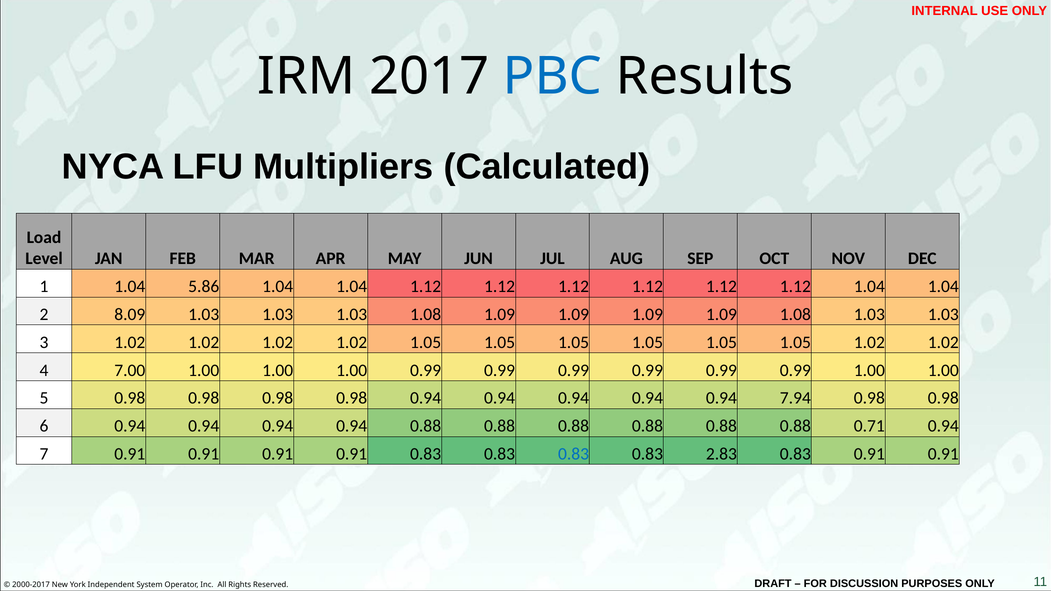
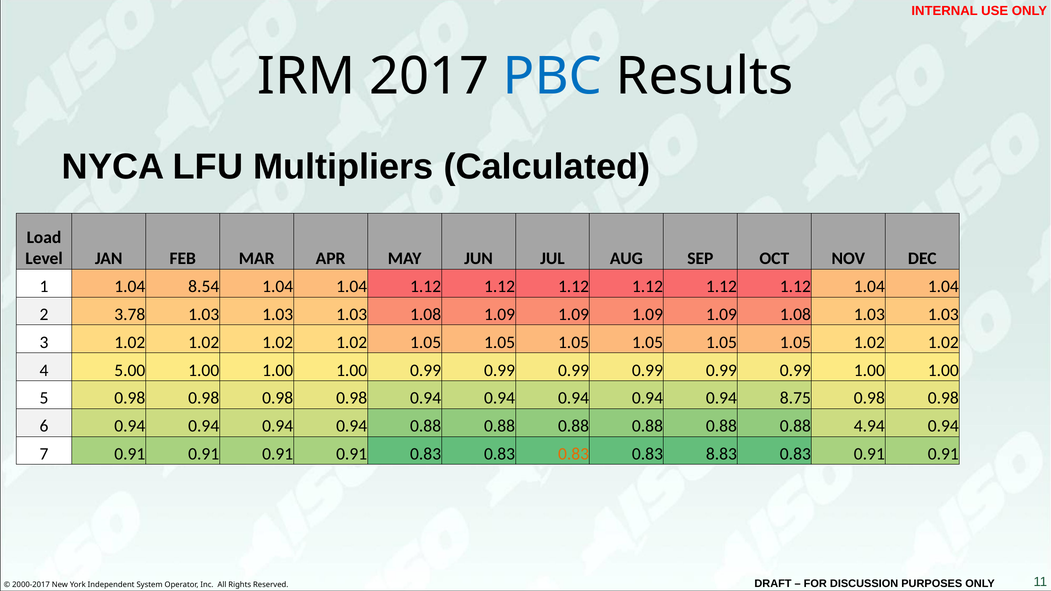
5.86: 5.86 -> 8.54 (204, 287)
8.09: 8.09 -> 3.78 (130, 315)
7.00: 7.00 -> 5.00 (130, 370)
7.94: 7.94 -> 8.75 (795, 398)
0.71: 0.71 -> 4.94 (869, 426)
0.83 colour: blue -> orange (574, 454)
2.83: 2.83 -> 8.83 (721, 454)
